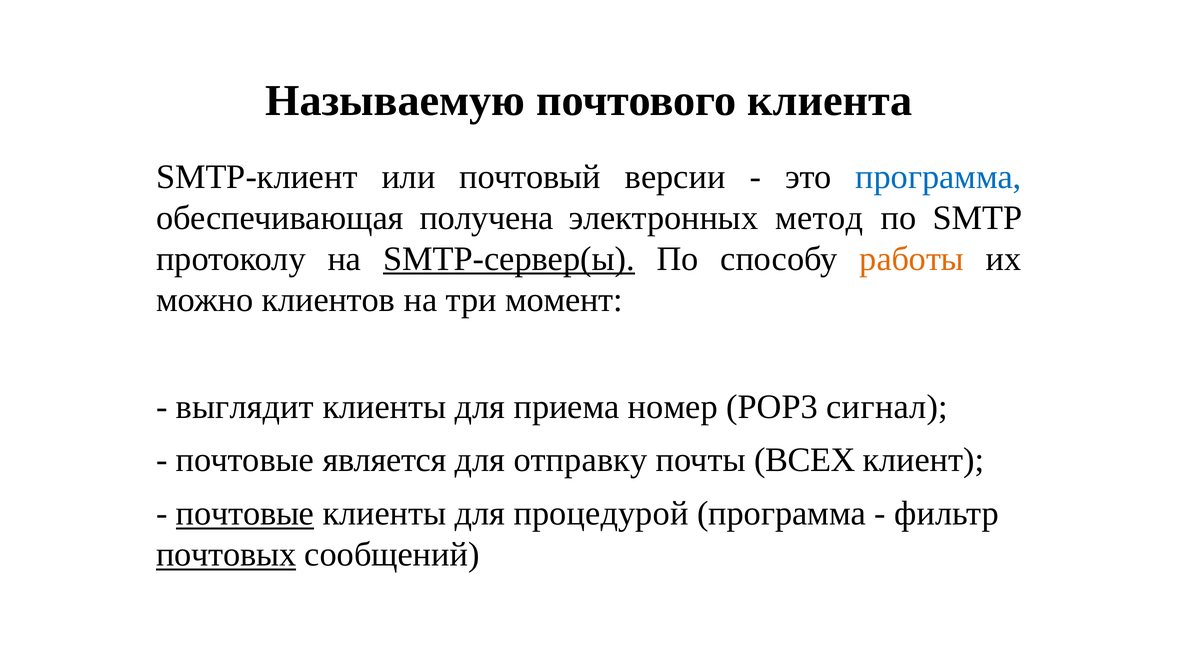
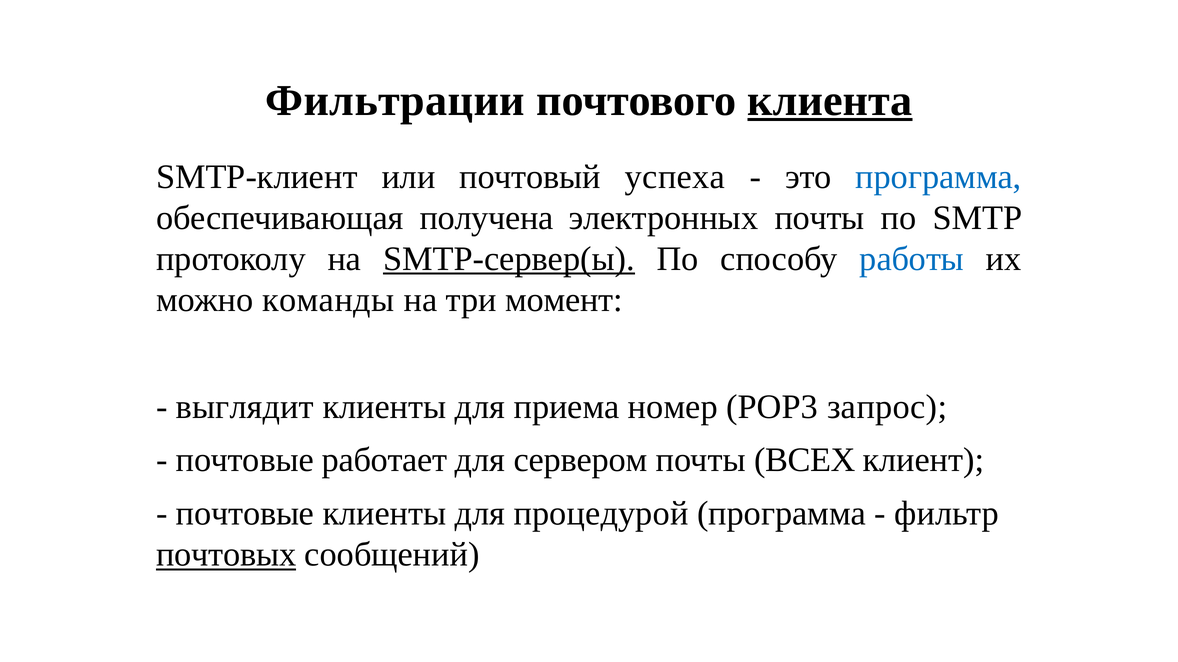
Называемую: Называемую -> Фильтрации (395, 101)
клиента underline: none -> present (830, 101)
версии: версии -> успеха (675, 177)
электронных метод: метод -> почты (820, 218)
работы colour: orange -> blue (912, 259)
клиентов: клиентов -> команды (328, 300)
сигнал: сигнал -> запрос (887, 407)
является: является -> работает (385, 461)
отправку: отправку -> сервером (581, 461)
почтовые underline: present -> none (245, 514)
